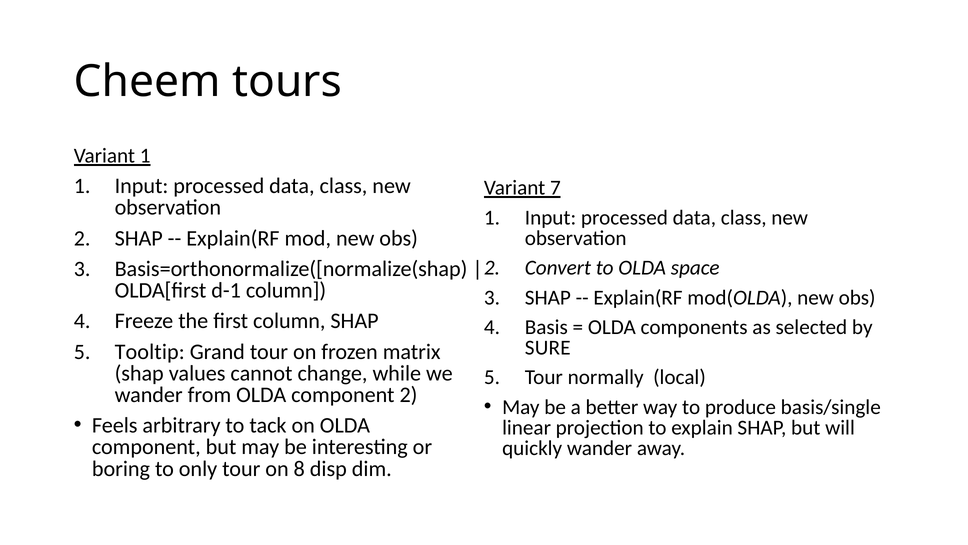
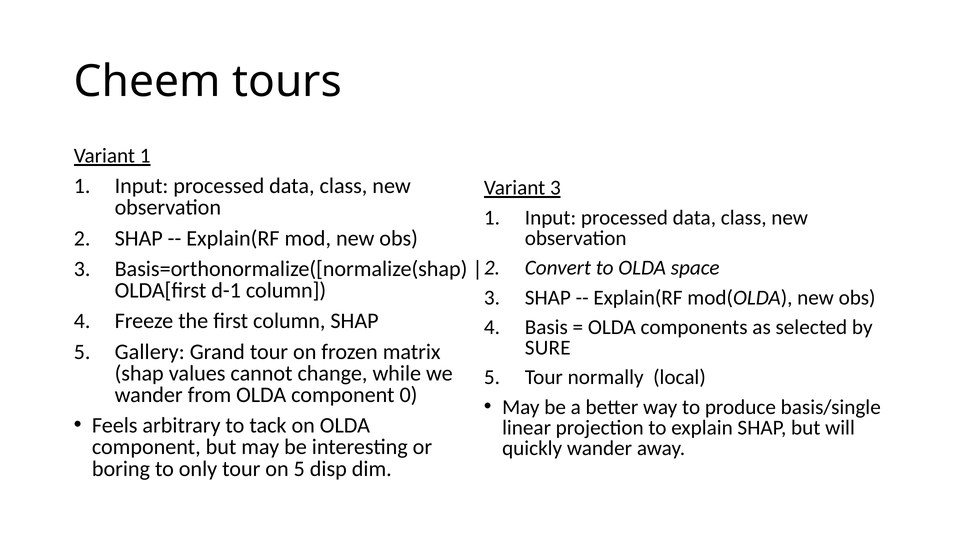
Variant 7: 7 -> 3 (555, 188)
Tooltip: Tooltip -> Gallery (150, 351)
component 2: 2 -> 0 (408, 395)
on 8: 8 -> 5 (299, 468)
